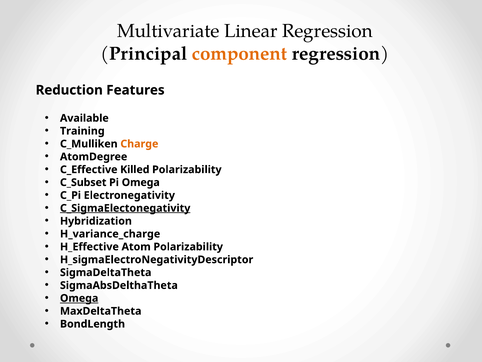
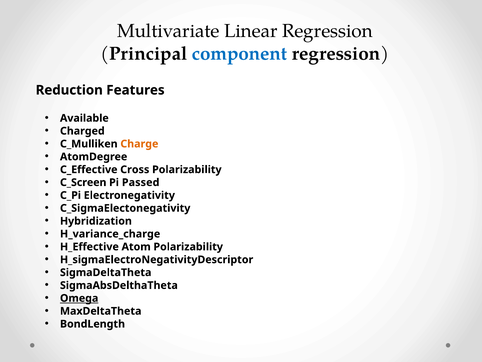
component colour: orange -> blue (240, 53)
Training: Training -> Charged (82, 131)
Killed: Killed -> Cross (135, 169)
C_Subset: C_Subset -> C_Screen (83, 182)
Pi Omega: Omega -> Passed (141, 182)
C_SigmaElectonegativity underline: present -> none (125, 208)
